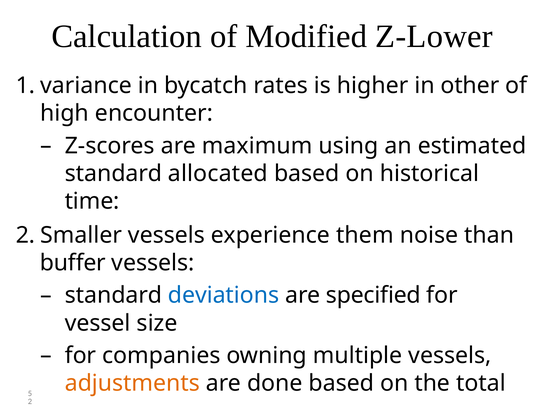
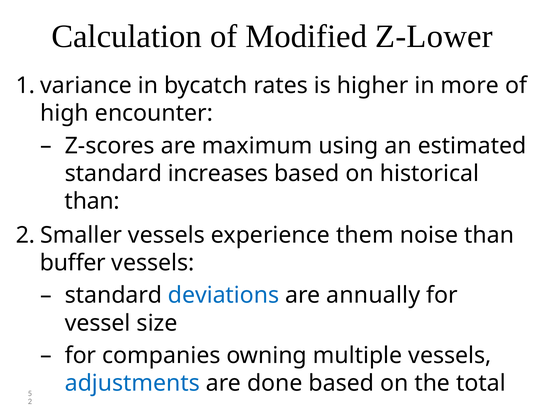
other: other -> more (470, 86)
allocated: allocated -> increases (218, 174)
time: time -> than (92, 202)
specified: specified -> annually (373, 296)
adjustments colour: orange -> blue (132, 384)
